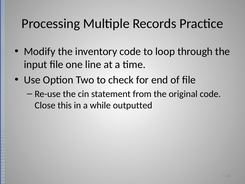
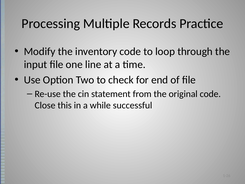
outputted: outputted -> successful (133, 105)
